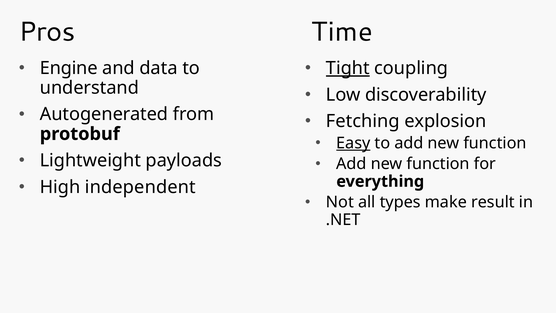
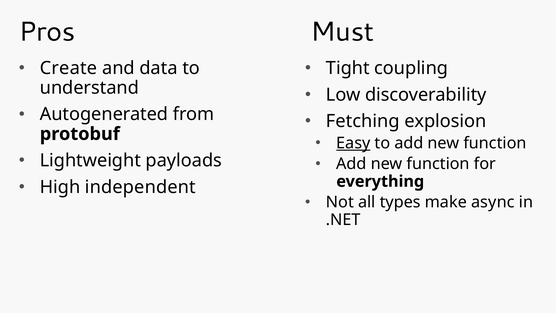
Time: Time -> Must (342, 32)
Engine: Engine -> Create (69, 68)
Tight underline: present -> none (348, 68)
result: result -> async (493, 202)
